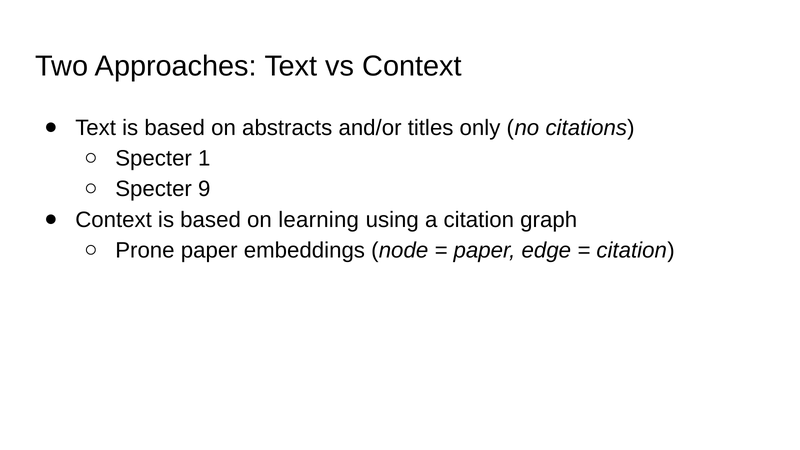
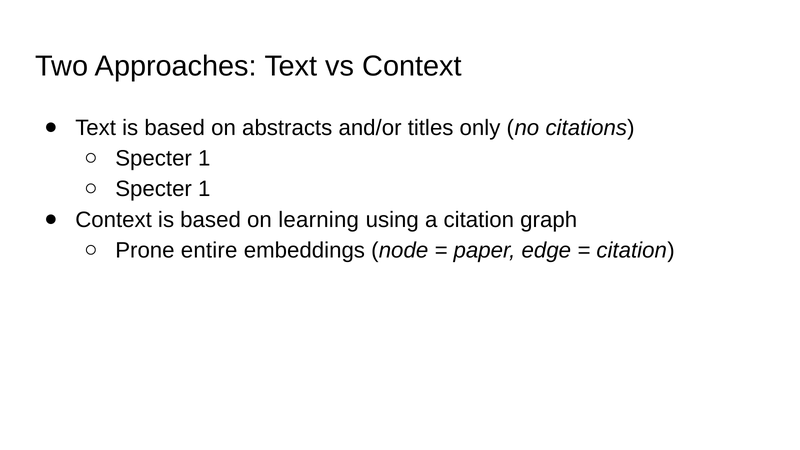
9: 9 -> 1 (204, 189)
Prone paper: paper -> entire (209, 251)
